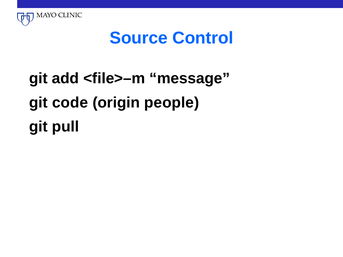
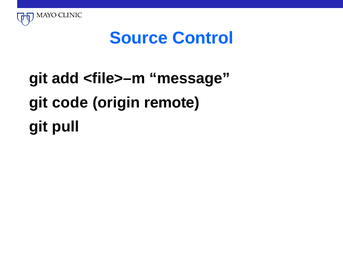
people: people -> remote (172, 103)
